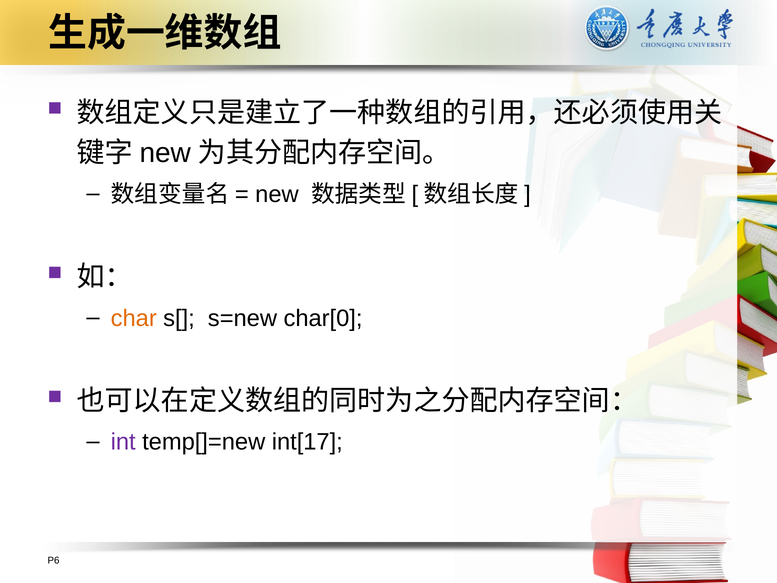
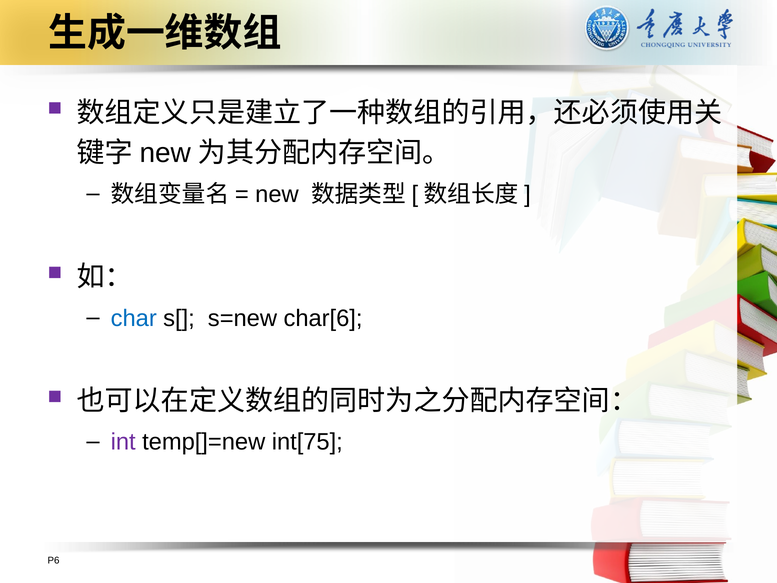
char colour: orange -> blue (134, 318)
char[0: char[0 -> char[6 (323, 318)
int[17: int[17 -> int[75 (307, 442)
